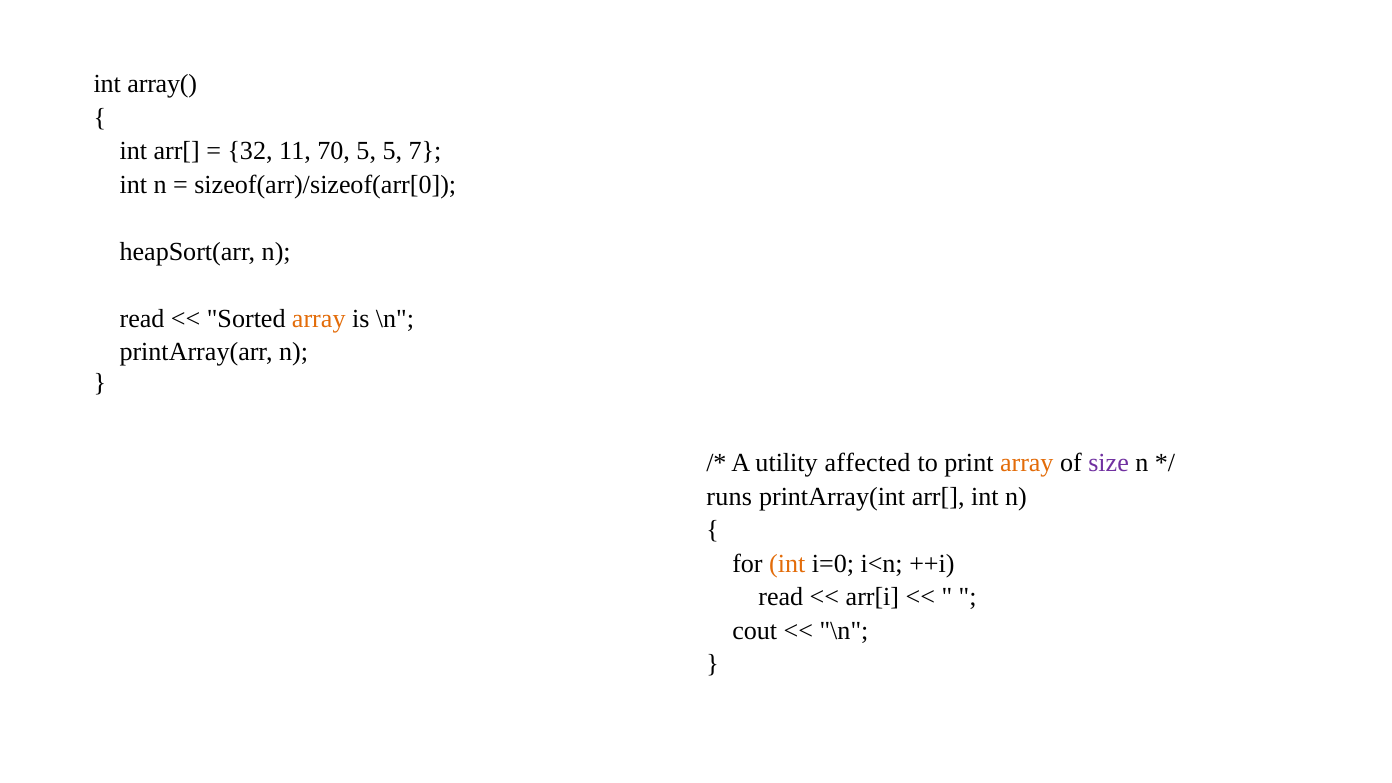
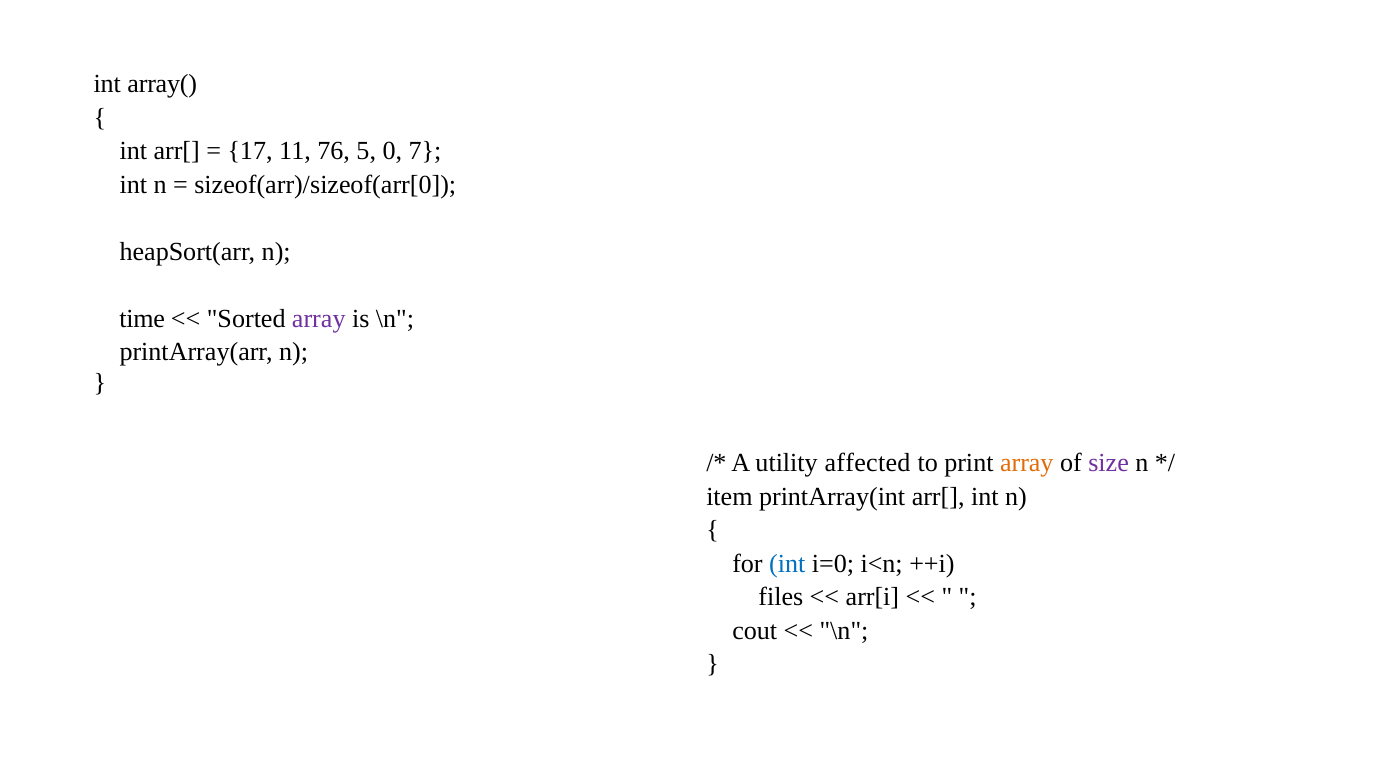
32: 32 -> 17 (250, 151)
70: 70 -> 76 (334, 151)
5 5: 5 -> 0 (392, 151)
read: read -> time (142, 319)
array colour: orange -> purple (319, 319)
runs: runs -> item (729, 496)
int colour: orange -> blue (787, 563)
read: read -> files (781, 597)
